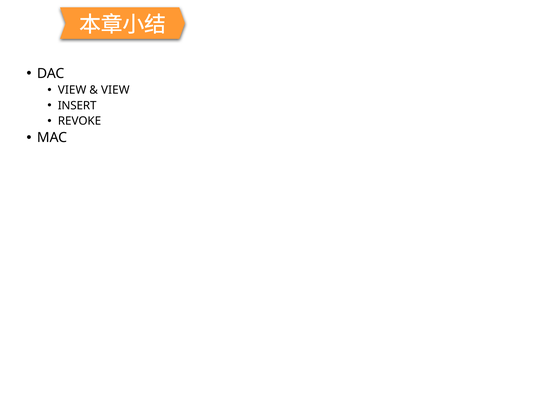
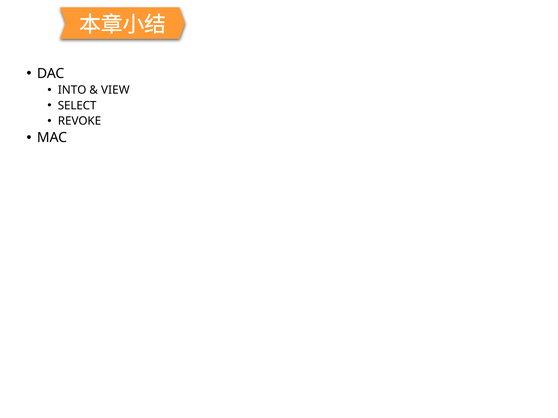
VIEW: VIEW -> INTO (72, 90)
INSERT: INSERT -> SELECT (77, 106)
